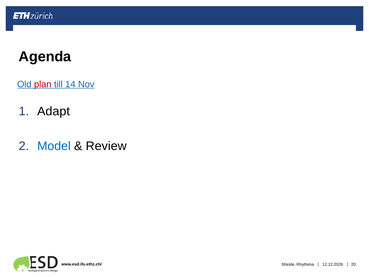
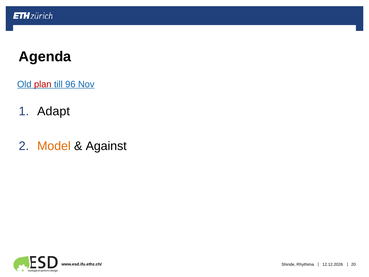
14: 14 -> 96 (70, 84)
Model colour: blue -> orange (54, 146)
Review: Review -> Against (106, 146)
